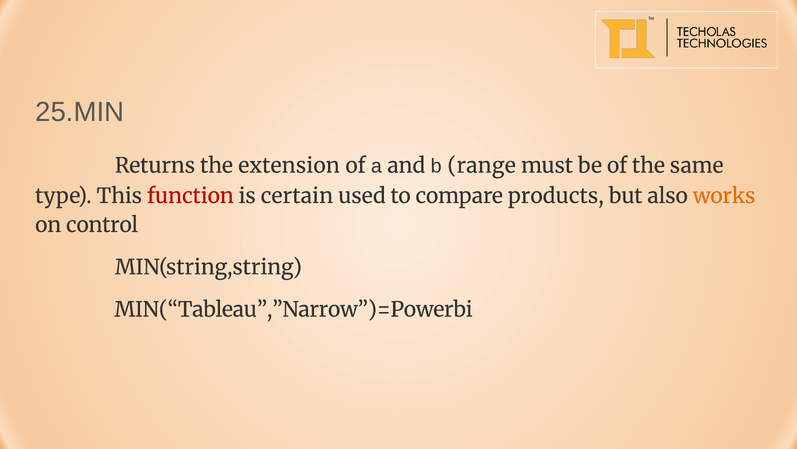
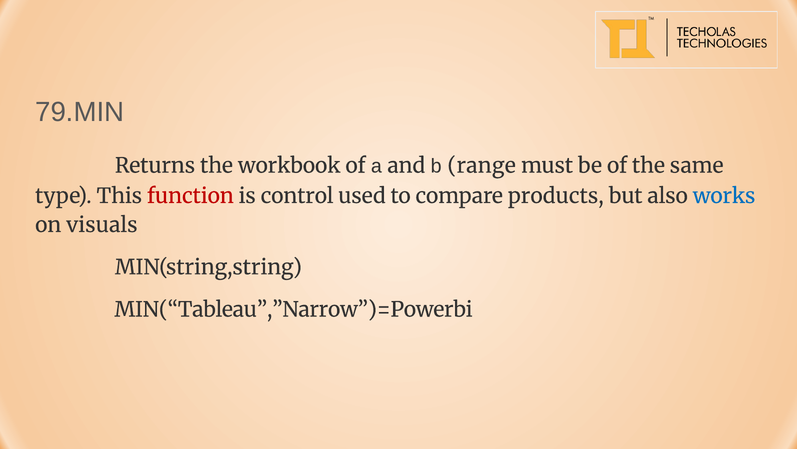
25.MIN: 25.MIN -> 79.MIN (80, 112)
extension: extension -> workbook (289, 166)
certain: certain -> control (297, 196)
works colour: orange -> blue (724, 196)
control: control -> visuals (102, 225)
